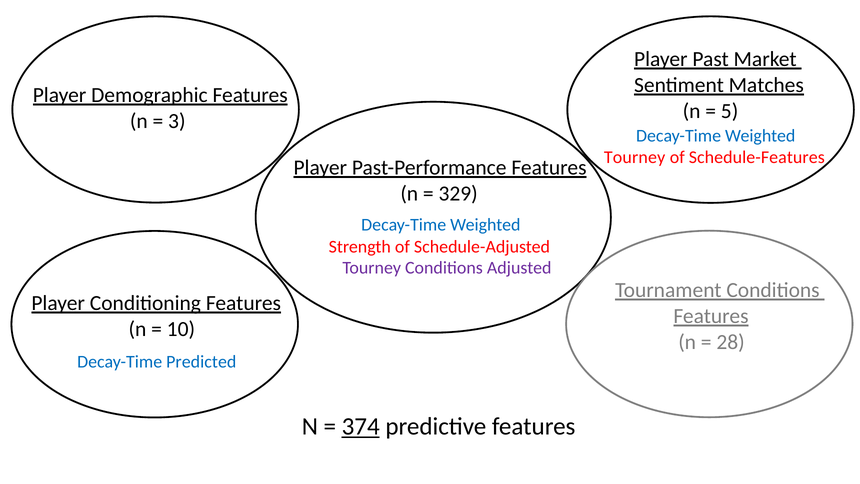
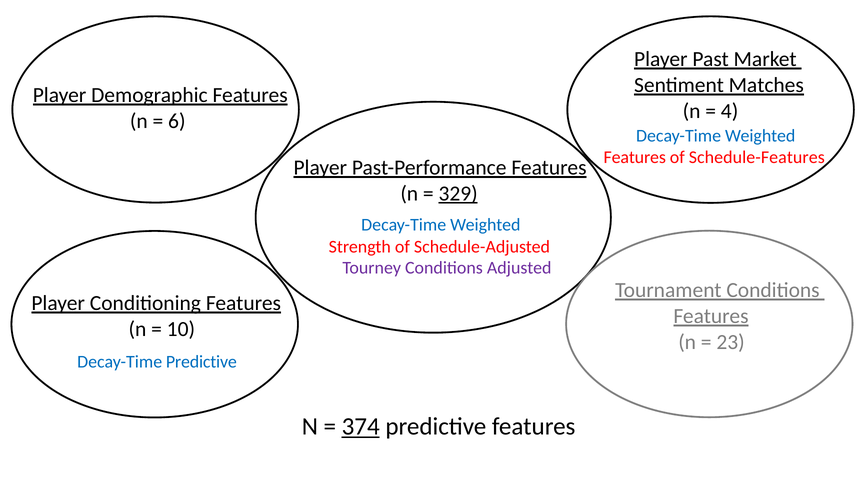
5: 5 -> 4 (730, 111)
3: 3 -> 6 (177, 121)
Tourney: Tourney -> Features (635, 157)
329 underline: none -> present (458, 193)
28: 28 -> 23 (731, 342)
Decay-Time Predicted: Predicted -> Predictive (201, 362)
